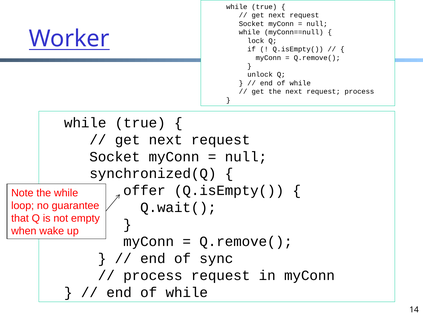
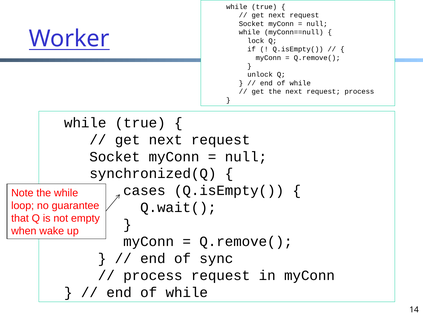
offer: offer -> cases (144, 190)
